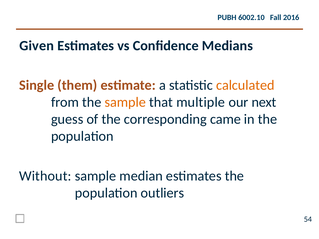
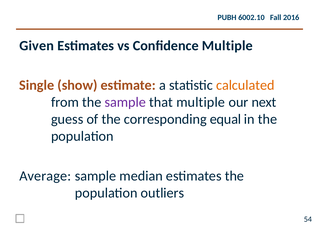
Confidence Medians: Medians -> Multiple (227, 46)
them: them -> show (77, 85)
sample colour: orange -> purple (125, 102)
came: came -> equal (225, 119)
Without: Without -> Average (45, 176)
